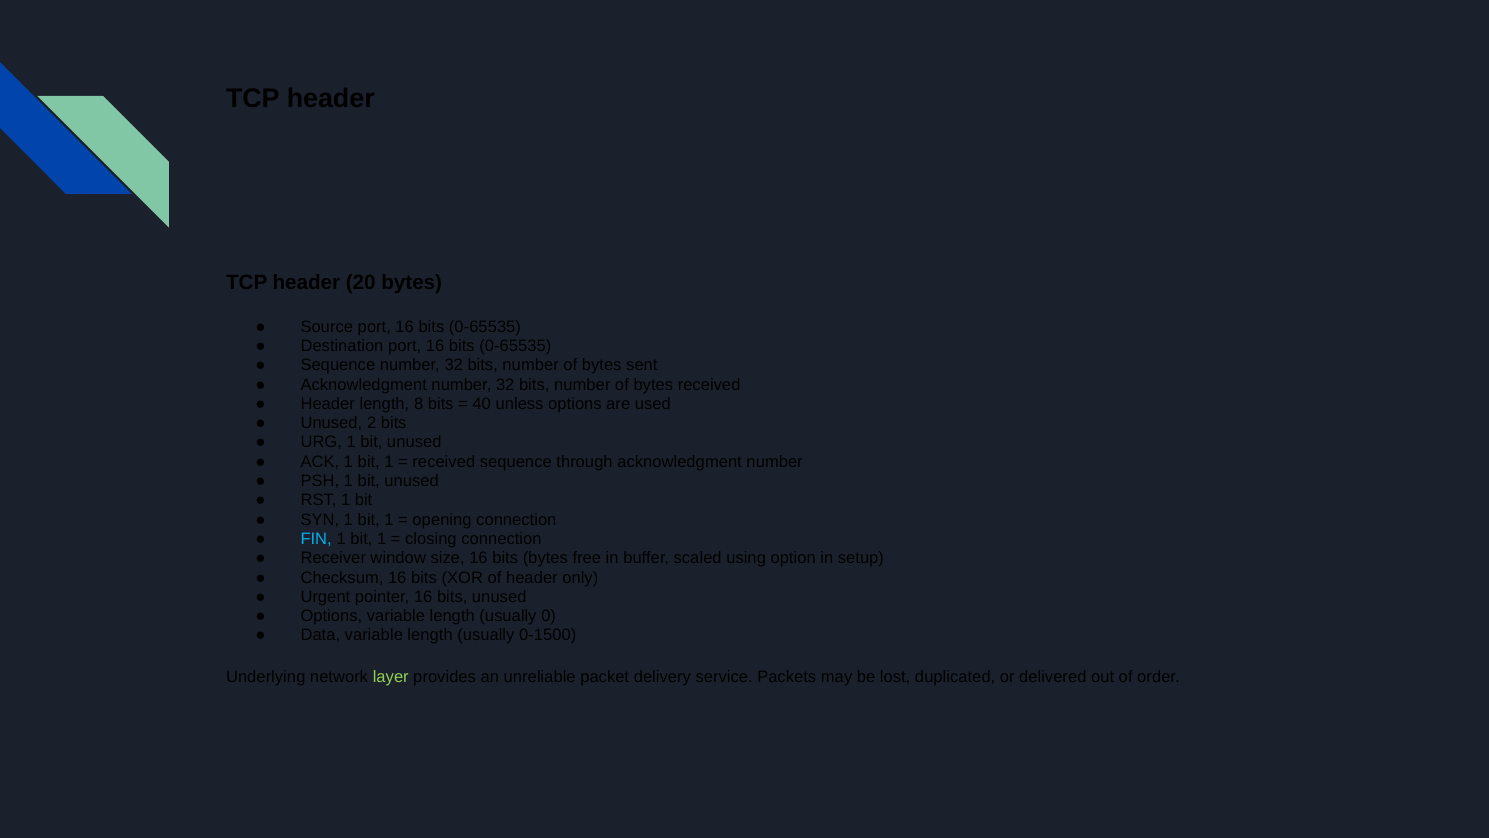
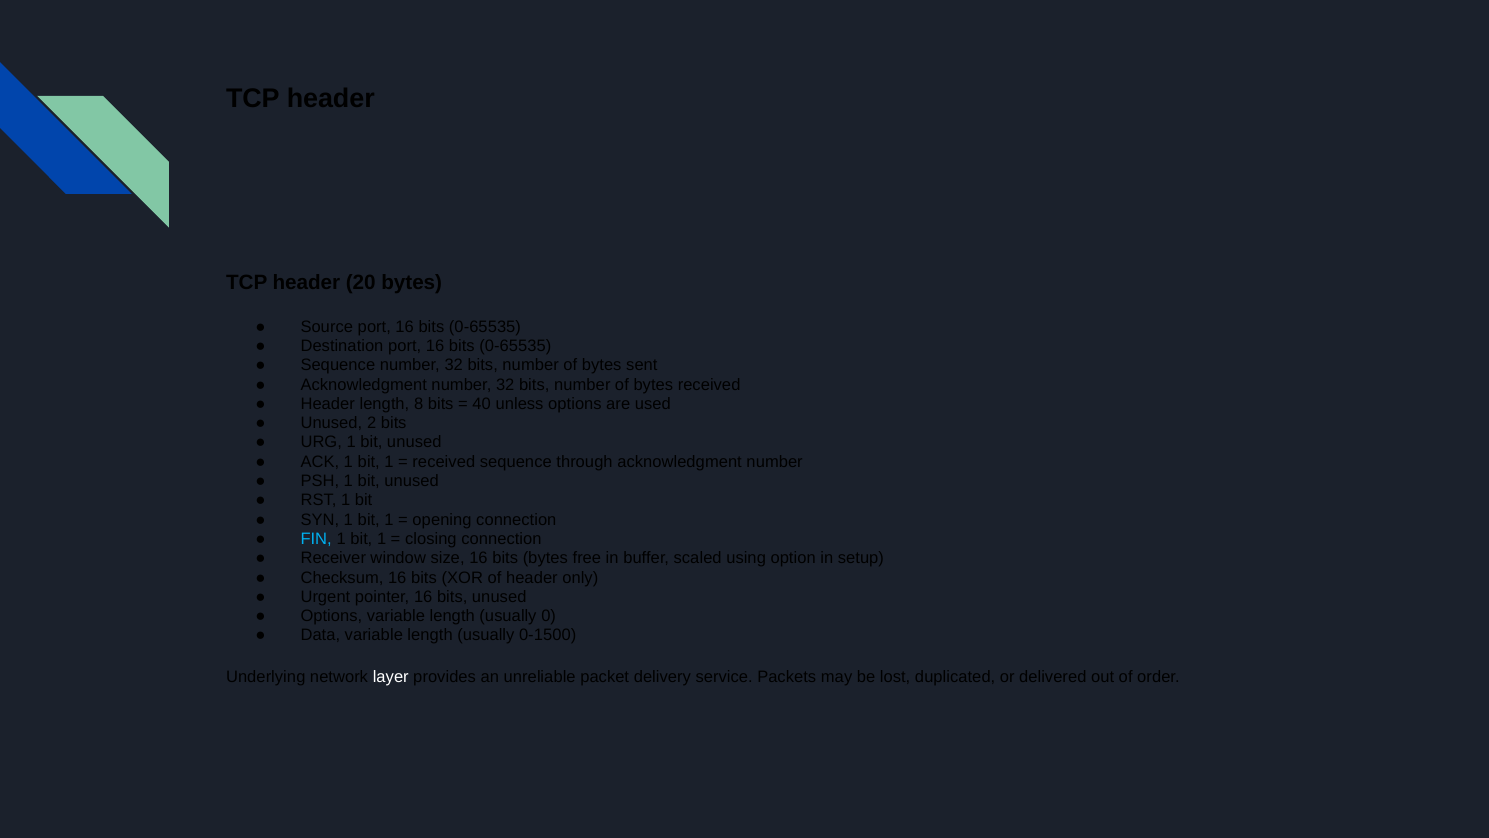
layer colour: light green -> white (391, 677)
